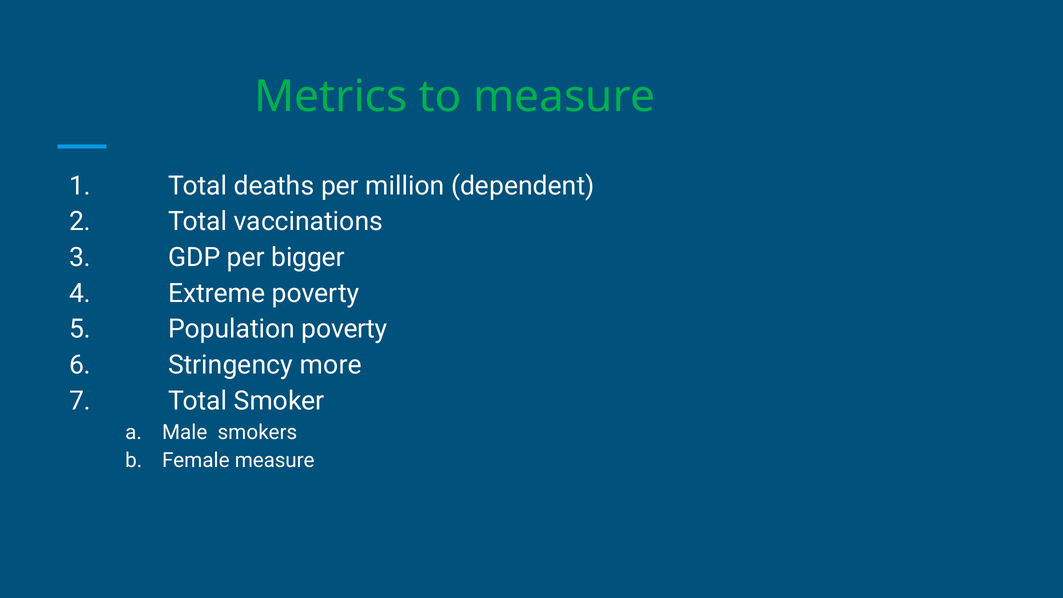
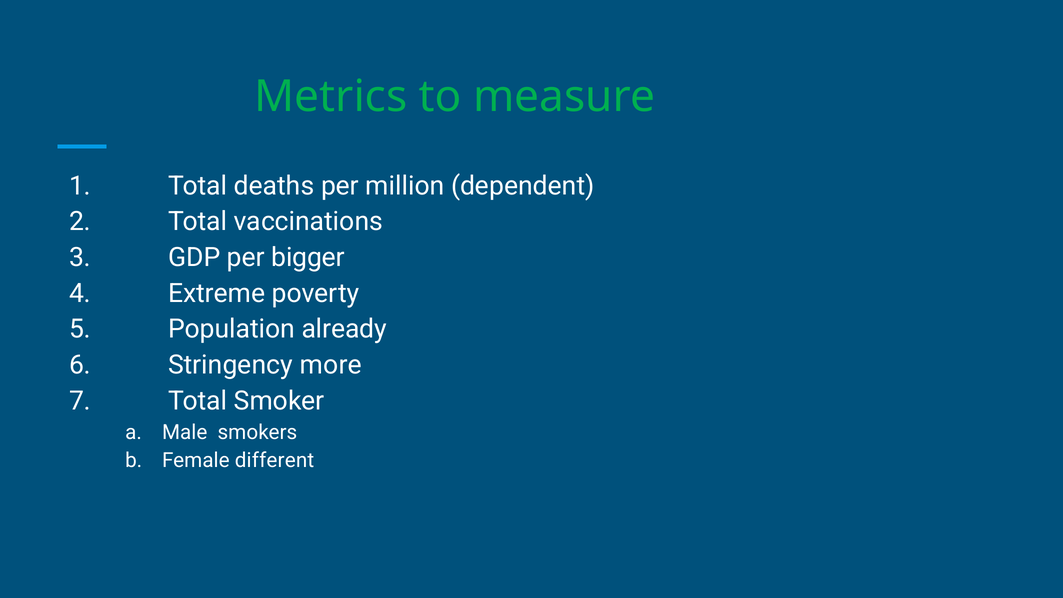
Population poverty: poverty -> already (344, 329)
Female measure: measure -> different (275, 460)
